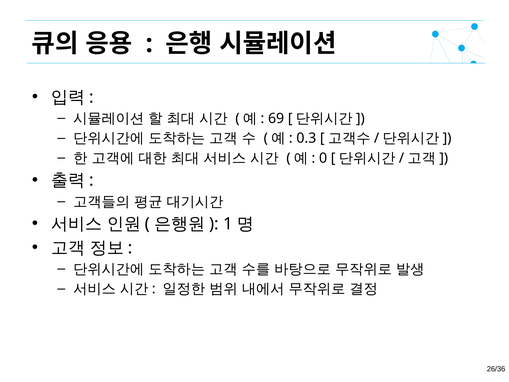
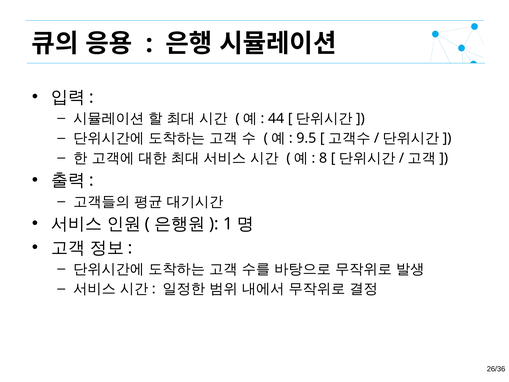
69: 69 -> 44 (276, 118)
0.3: 0.3 -> 9.5 (306, 138)
0: 0 -> 8 (323, 158)
